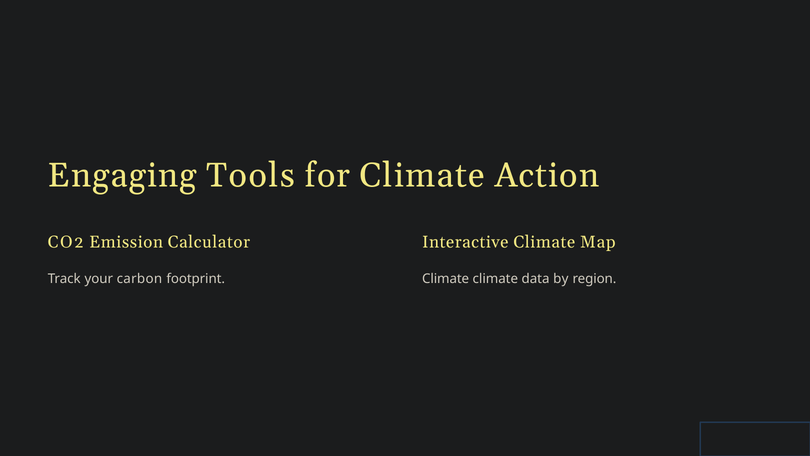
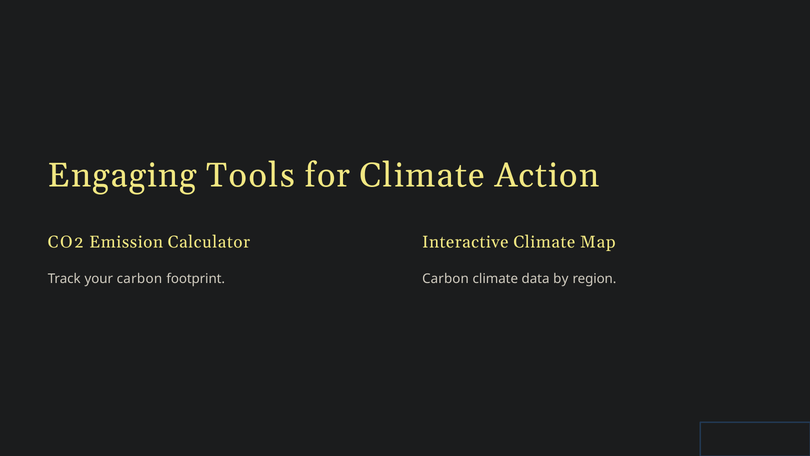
Climate: Climate -> Carbon (446, 279)
